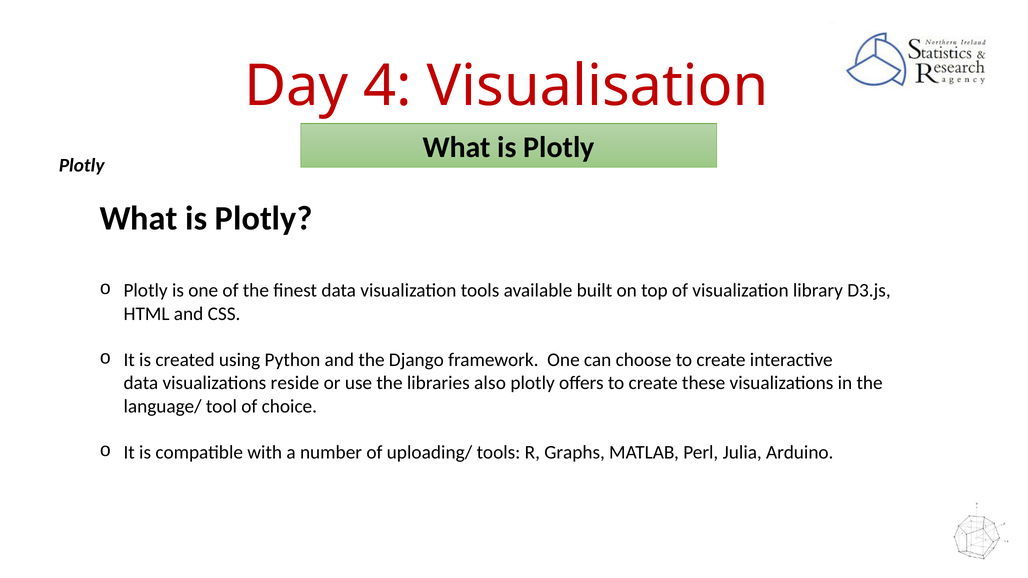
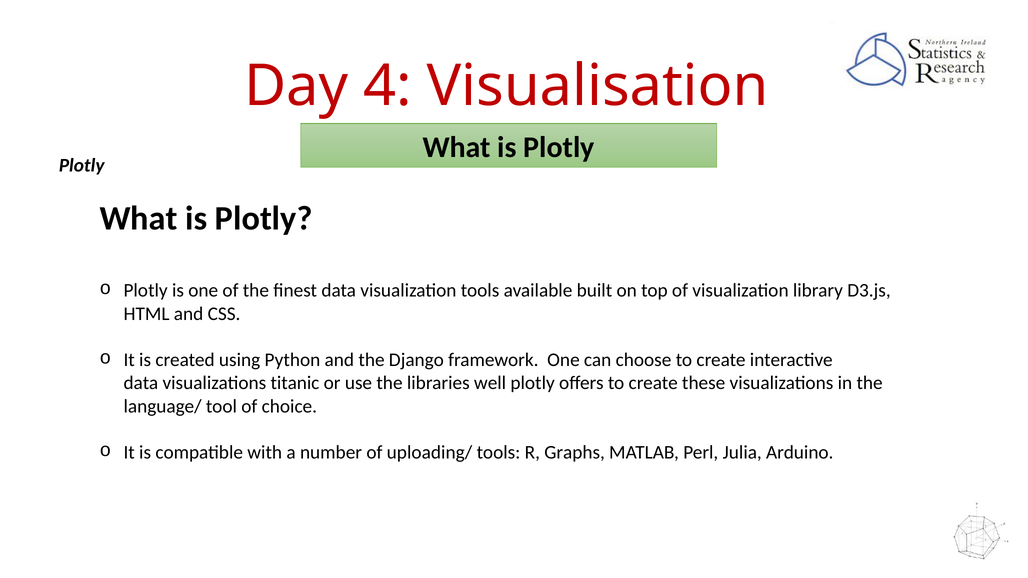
reside: reside -> titanic (295, 383)
also: also -> well (490, 383)
